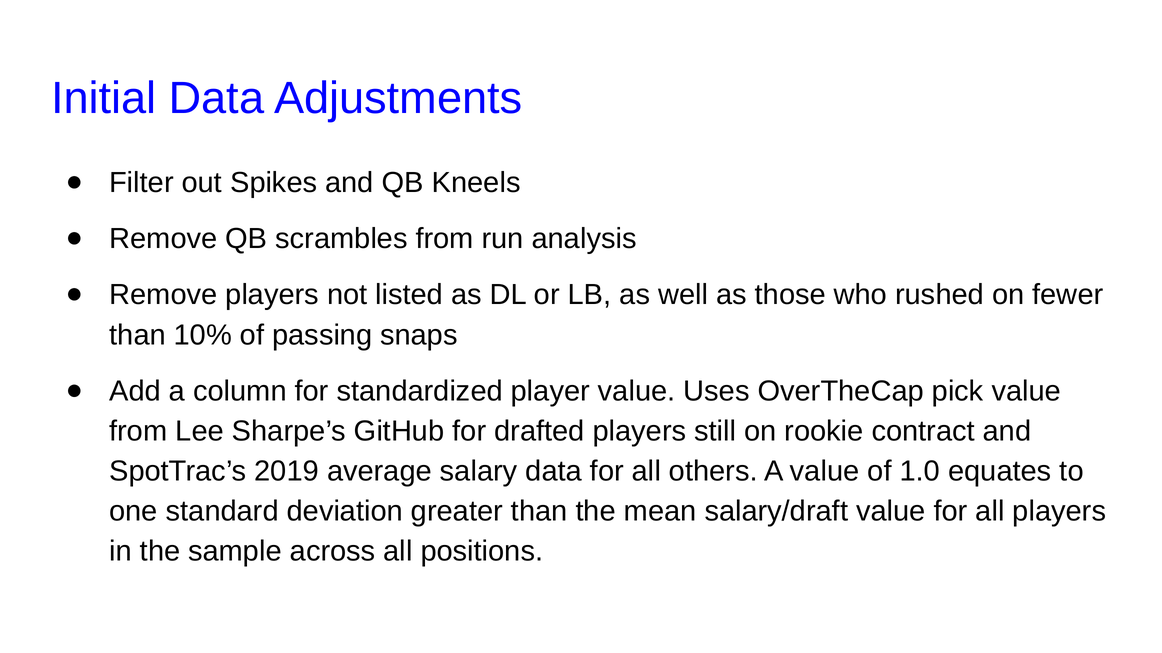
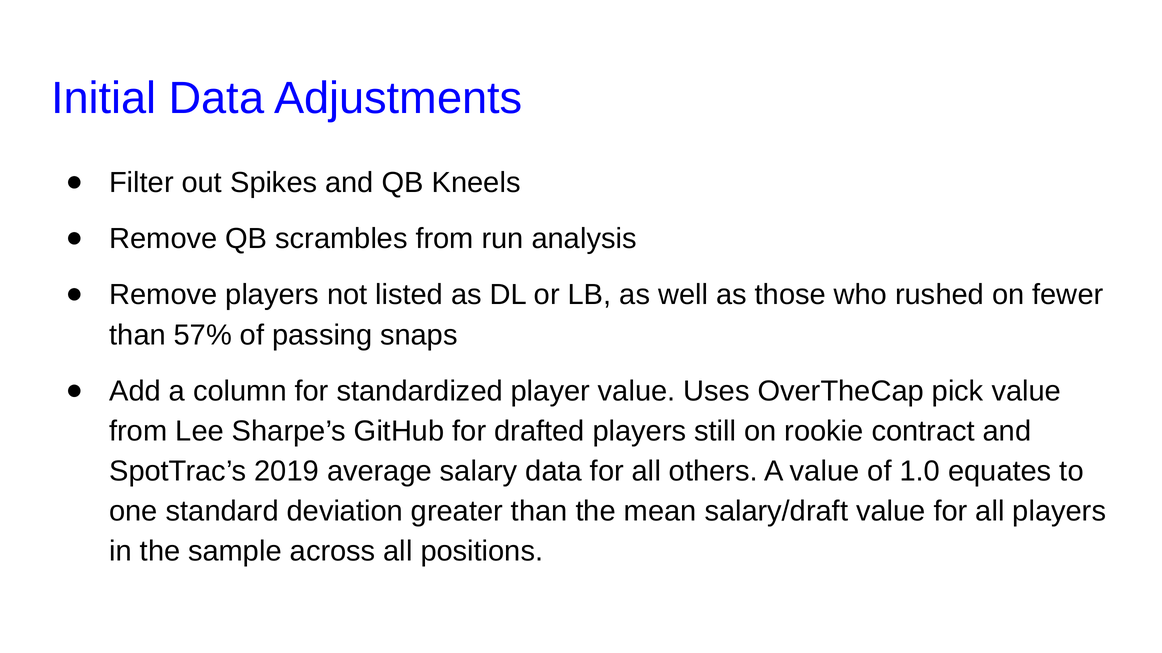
10%: 10% -> 57% (203, 335)
